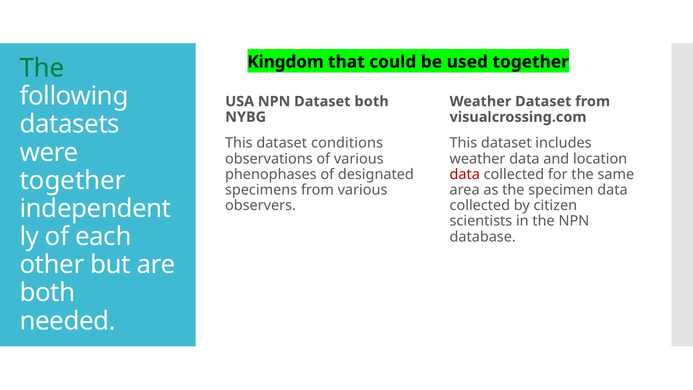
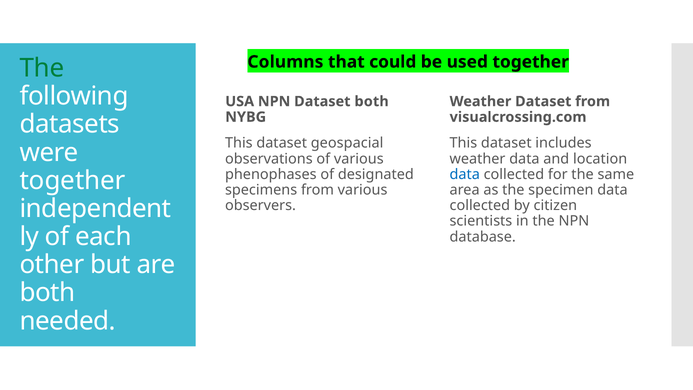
Kingdom: Kingdom -> Columns (285, 62)
conditions: conditions -> geospacial (347, 143)
data colour: red -> blue (465, 174)
